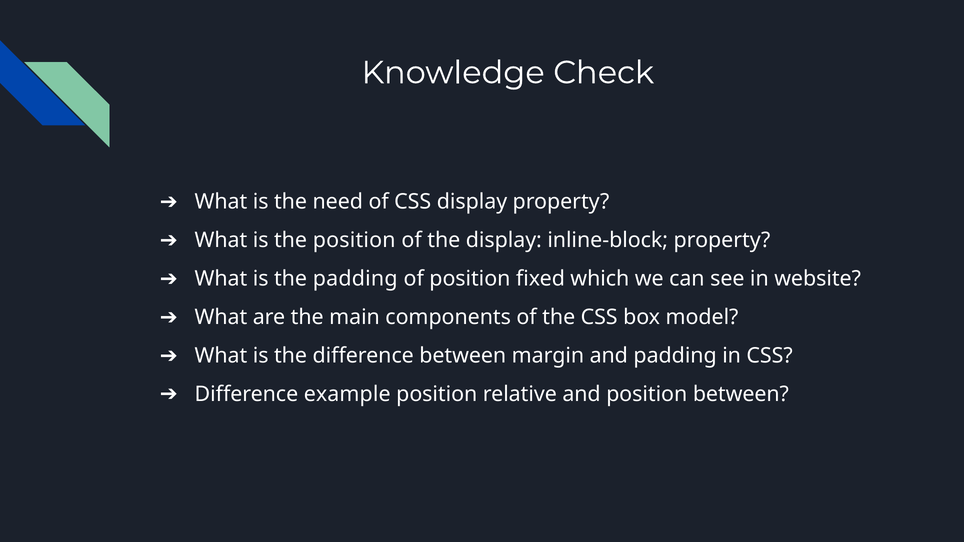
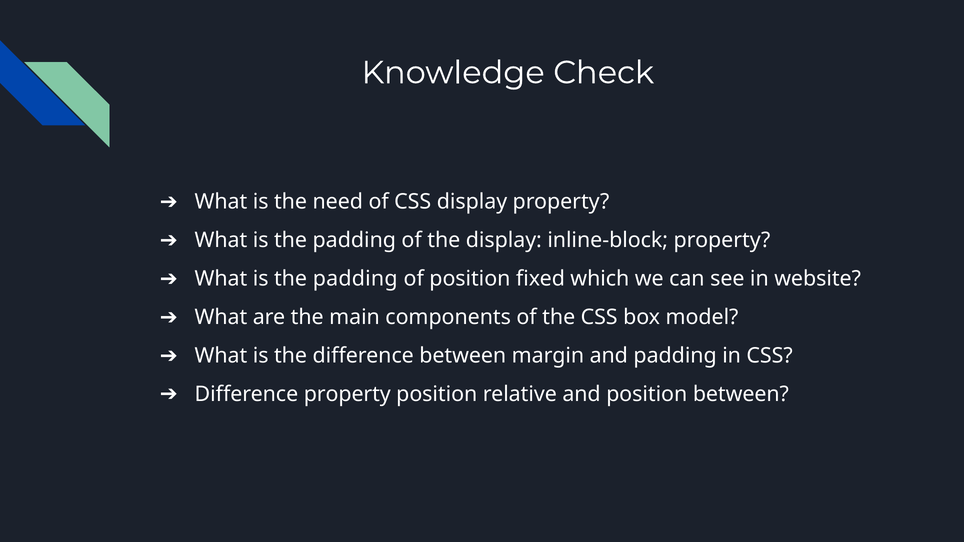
position: position -> padding (354, 241)
Difference example: example -> property (347, 394)
